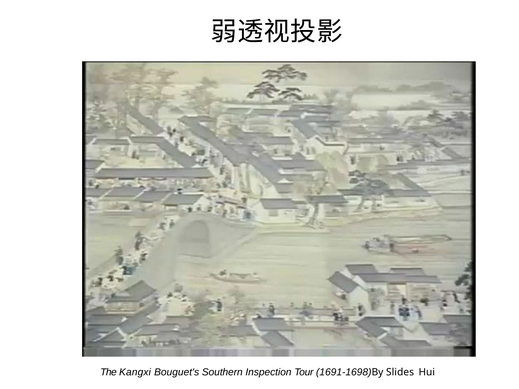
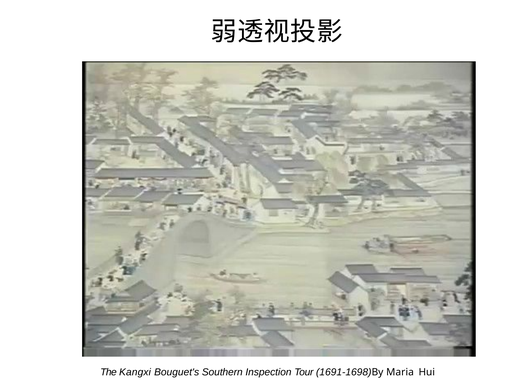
Slides: Slides -> Maria (400, 372)
